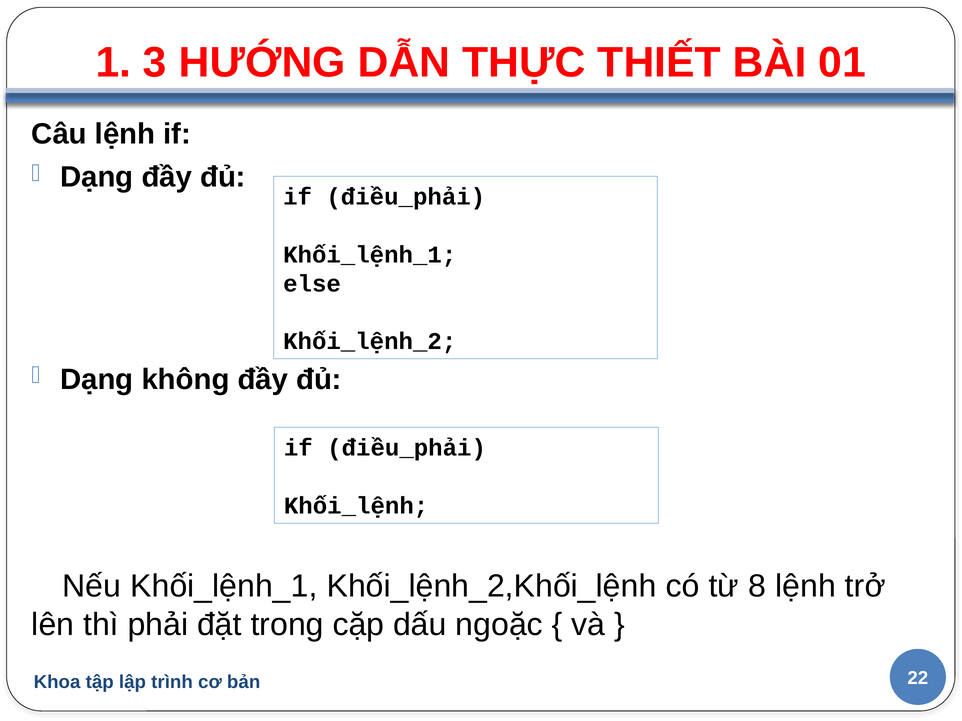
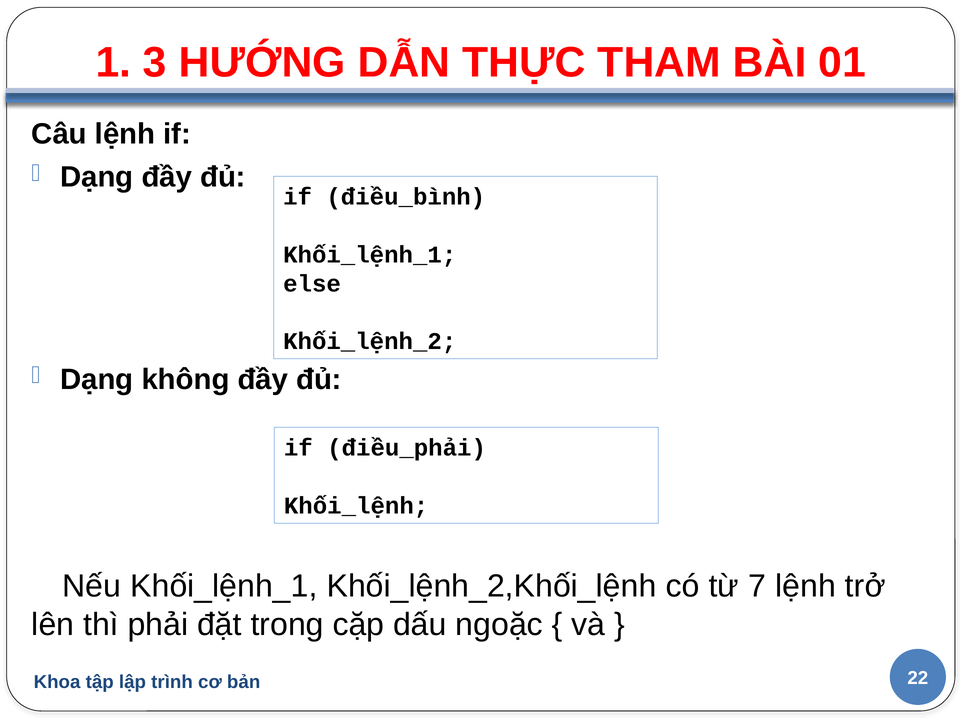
THIẾT: THIẾT -> THAM (659, 62)
điều_phải: điều_phải -> điều_bình (406, 197)
8: 8 -> 7 (757, 587)
